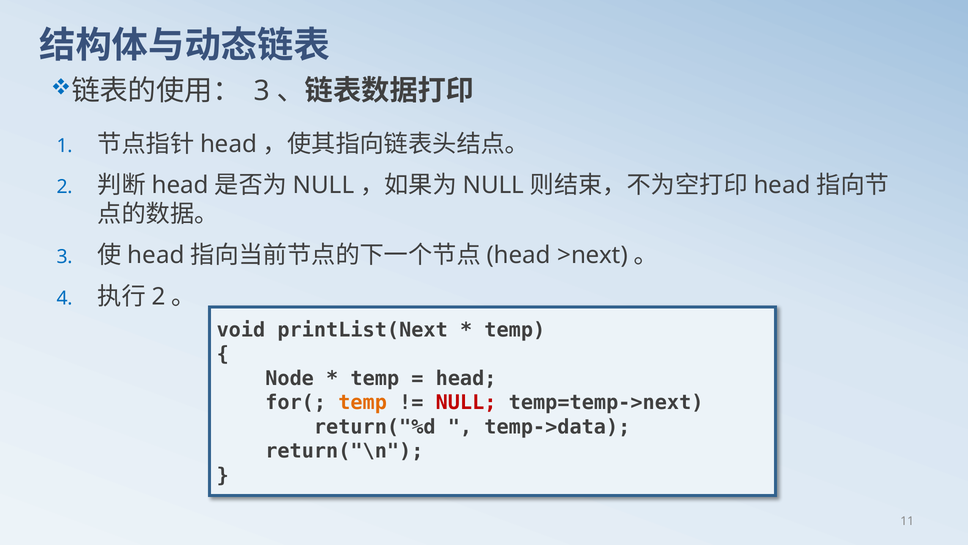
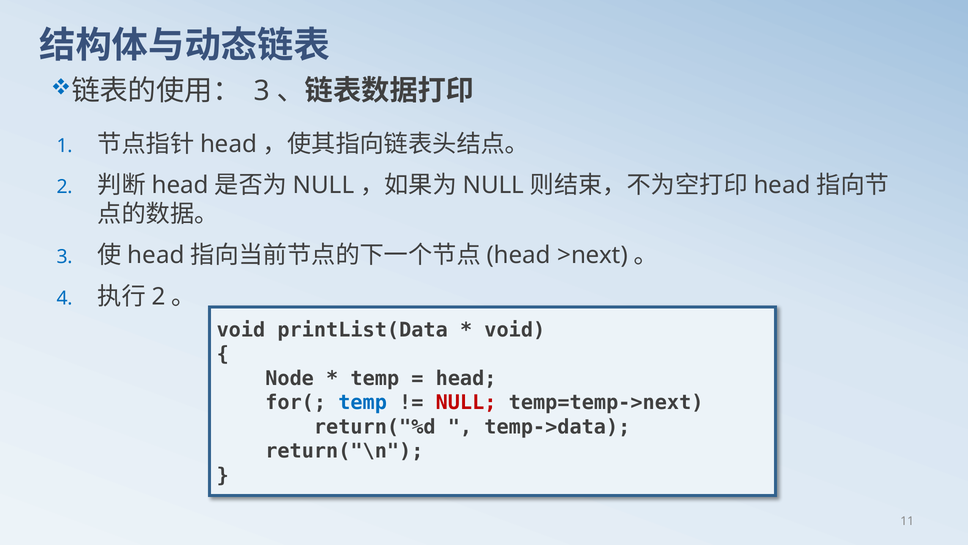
printList(Next: printList(Next -> printList(Data (363, 330)
temp: temp -> void (515, 330)
temp colour: orange -> blue (363, 402)
